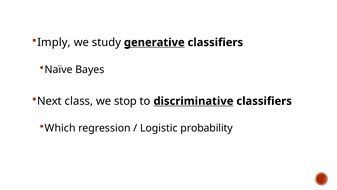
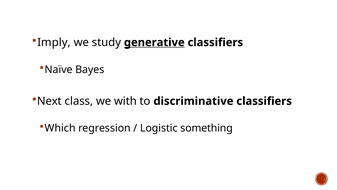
stop: stop -> with (125, 101)
discriminative underline: present -> none (193, 101)
probability: probability -> something (207, 128)
